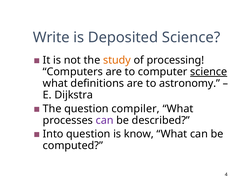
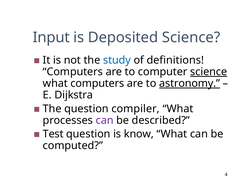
Write: Write -> Input (51, 38)
study colour: orange -> blue (117, 60)
processing: processing -> definitions (175, 60)
what definitions: definitions -> computers (97, 84)
astronomy underline: none -> present (190, 84)
Into: Into -> Test (53, 134)
